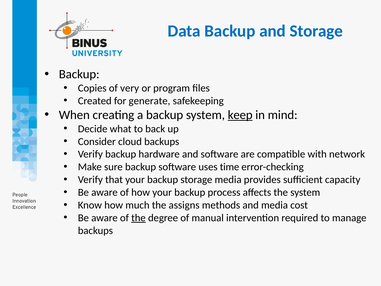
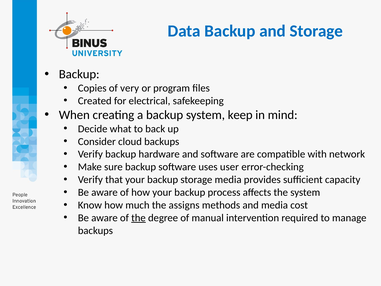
generate: generate -> electrical (150, 101)
keep underline: present -> none (240, 115)
time: time -> user (229, 167)
